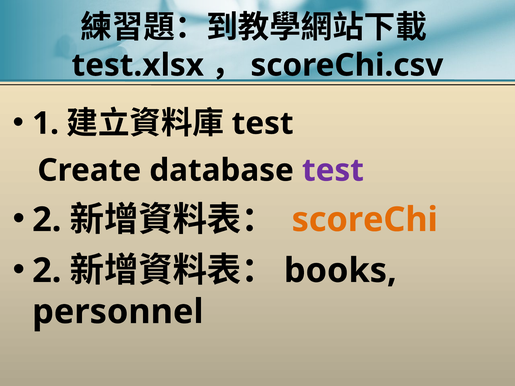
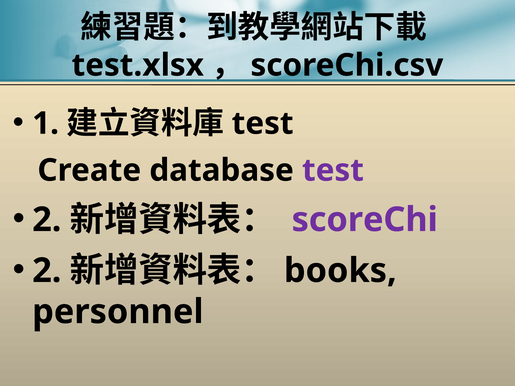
scoreChi colour: orange -> purple (365, 220)
